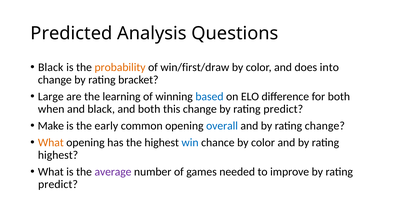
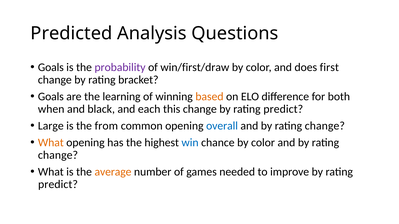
Black: Black -> Goals (51, 67)
probability colour: orange -> purple (120, 67)
into: into -> first (329, 67)
Large: Large -> Goals (51, 97)
based colour: blue -> orange (209, 97)
and both: both -> each (149, 109)
Make: Make -> Large (51, 126)
early: early -> from (106, 126)
highest: highest -> change (58, 155)
average colour: purple -> orange (113, 172)
